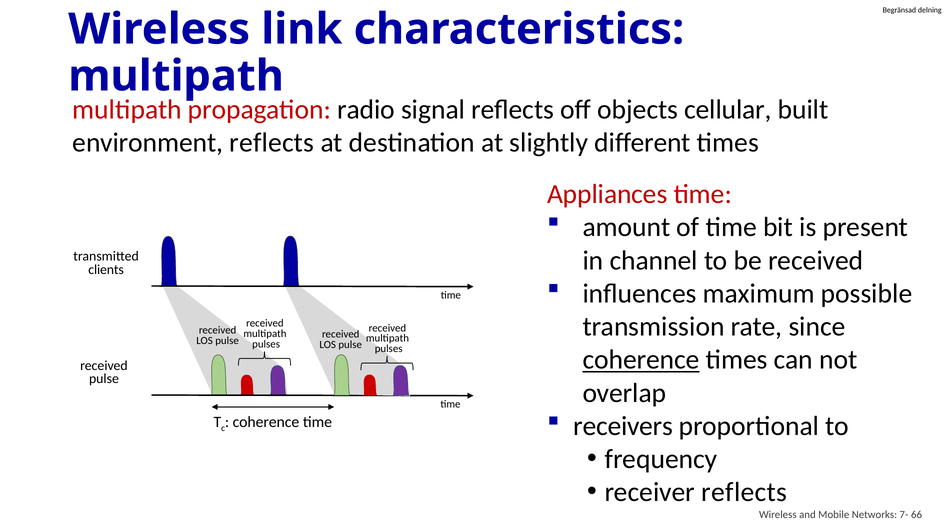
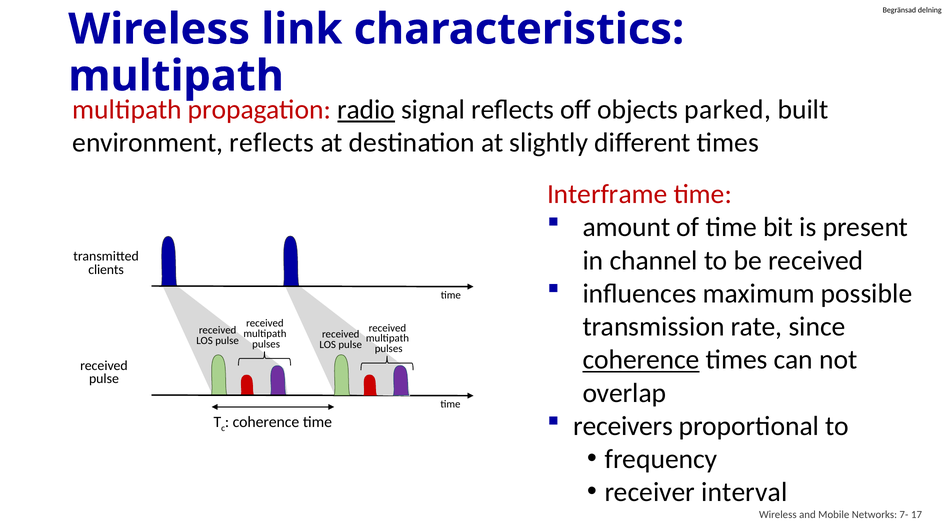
radio underline: none -> present (366, 110)
cellular: cellular -> parked (728, 110)
Appliances: Appliances -> Interframe (607, 194)
receiver reflects: reflects -> interval (744, 493)
66: 66 -> 17 (917, 515)
